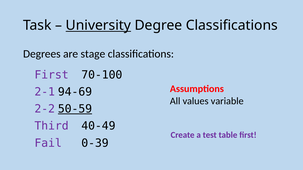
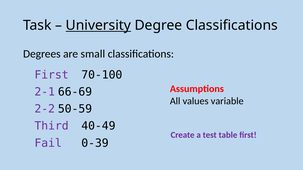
stage: stage -> small (93, 54)
94-69: 94-69 -> 66-69 (75, 92)
50-59 underline: present -> none (75, 109)
